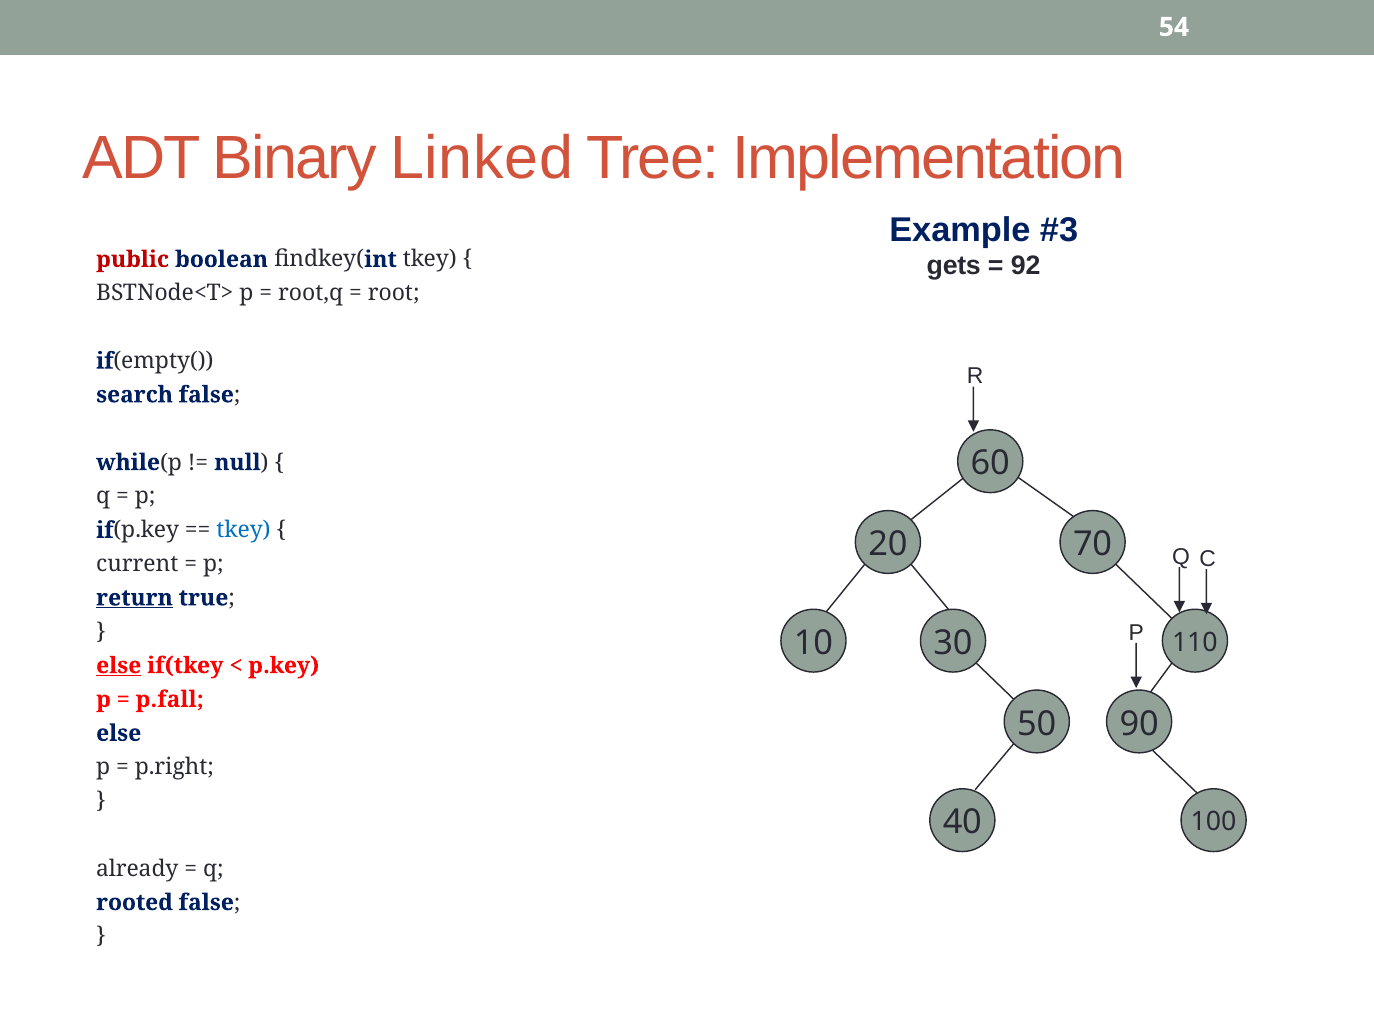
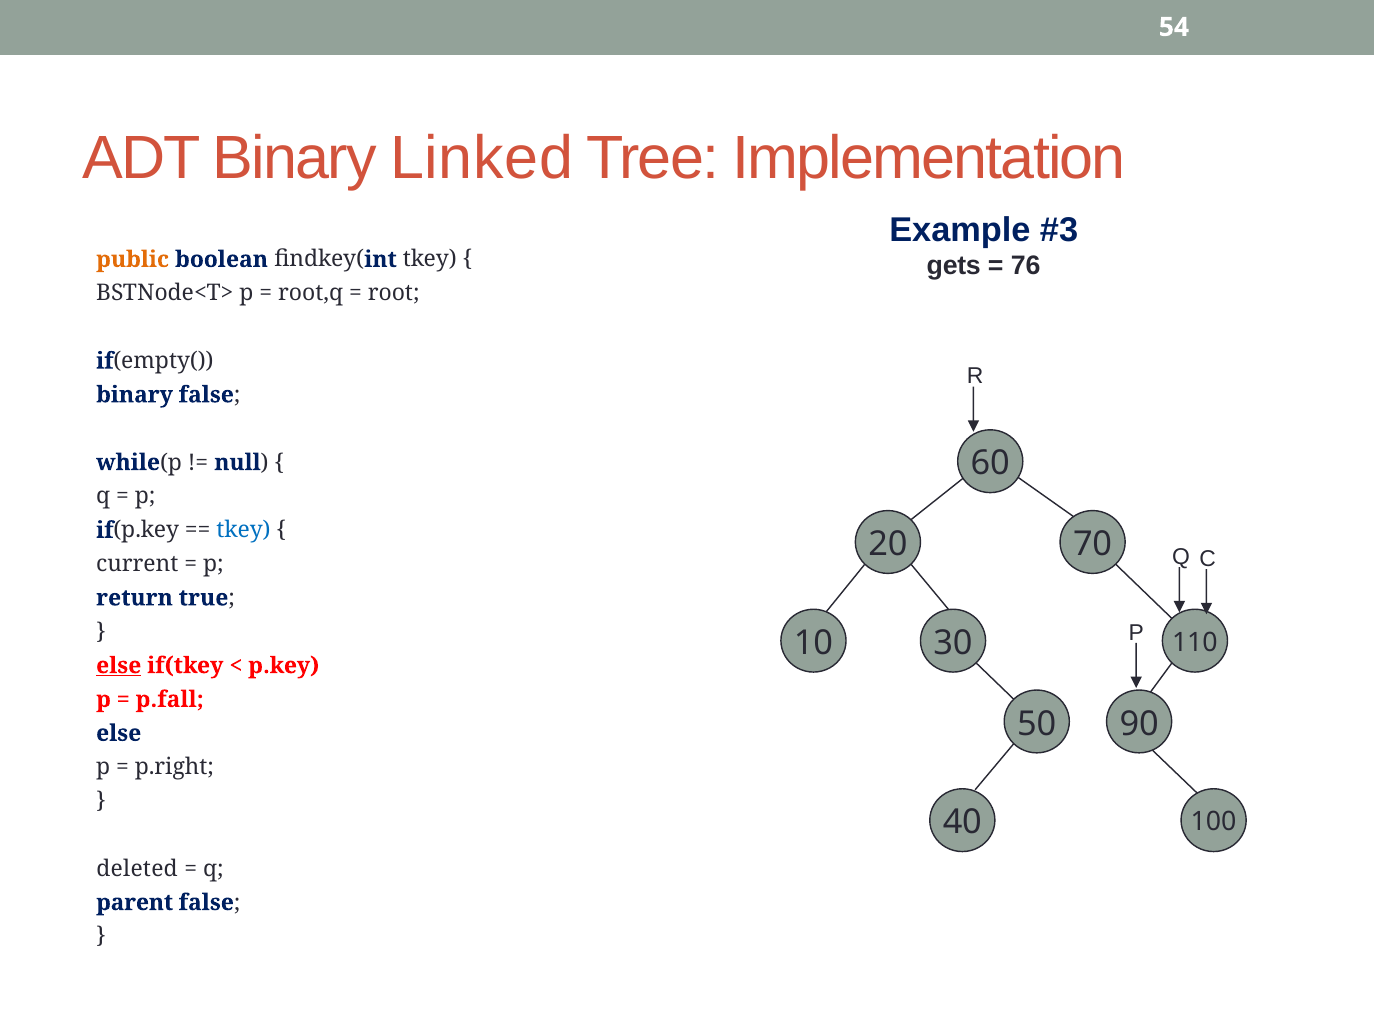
public colour: red -> orange (133, 260)
92: 92 -> 76 (1026, 266)
search: search -> binary (135, 395)
return underline: present -> none (135, 598)
already: already -> deleted (137, 869)
rooted: rooted -> parent (135, 903)
